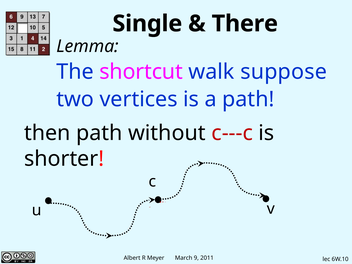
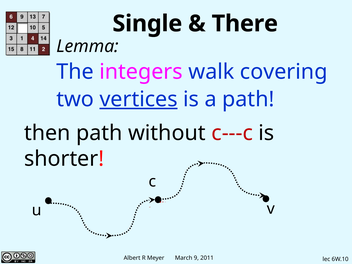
shortcut: shortcut -> integers (141, 72)
walk suppose: suppose -> covering (284, 72)
vertices underline: none -> present (139, 99)
